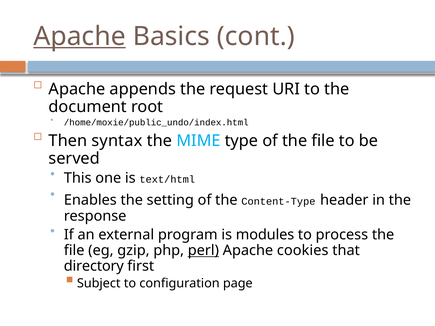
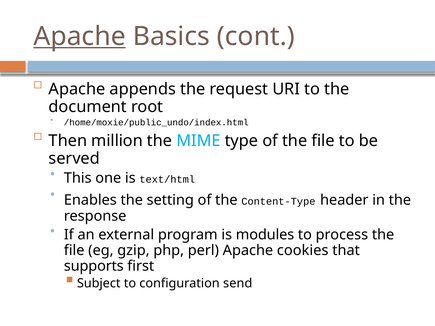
syntax: syntax -> million (117, 141)
perl underline: present -> none (203, 251)
directory: directory -> supports (94, 266)
page: page -> send (238, 283)
